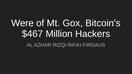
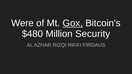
Gox underline: none -> present (73, 23)
$467: $467 -> $480 (32, 34)
Hackers: Hackers -> Security (93, 34)
